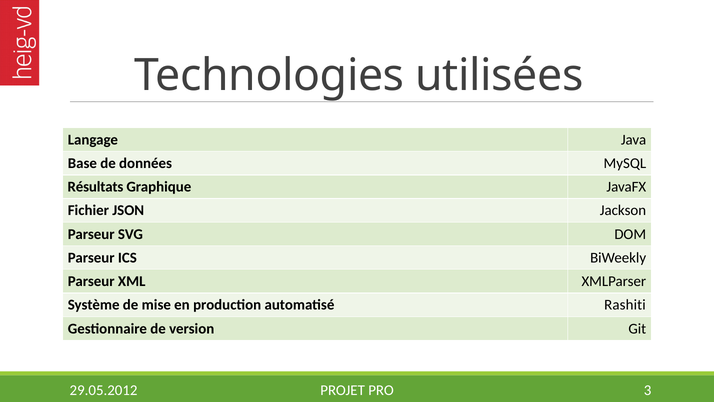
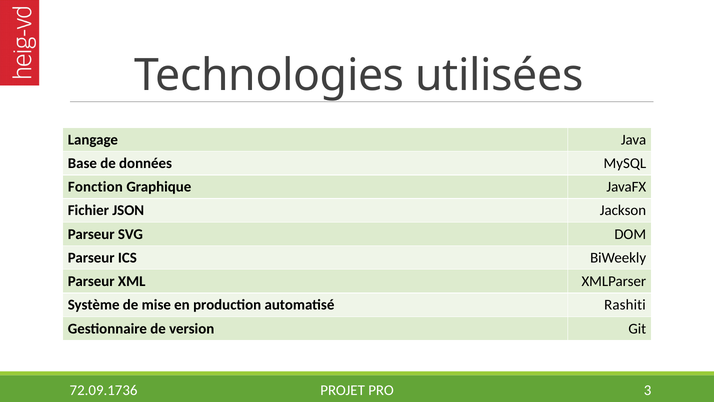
Résultats: Résultats -> Fonction (95, 187)
29.05.2012: 29.05.2012 -> 72.09.1736 (104, 390)
